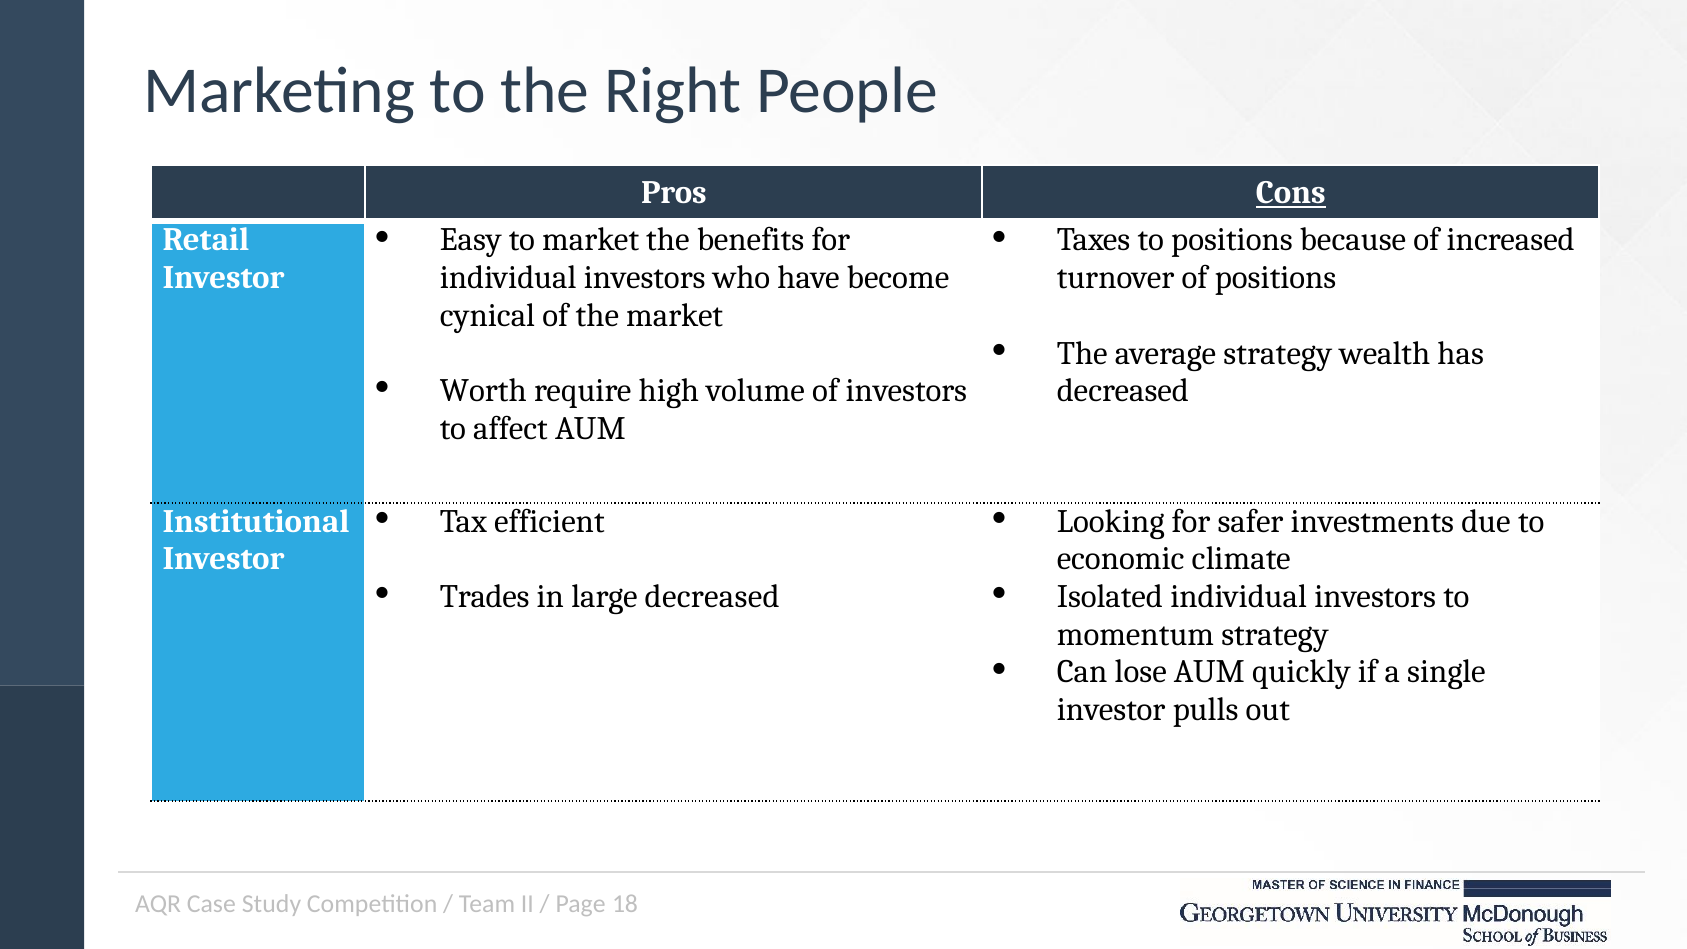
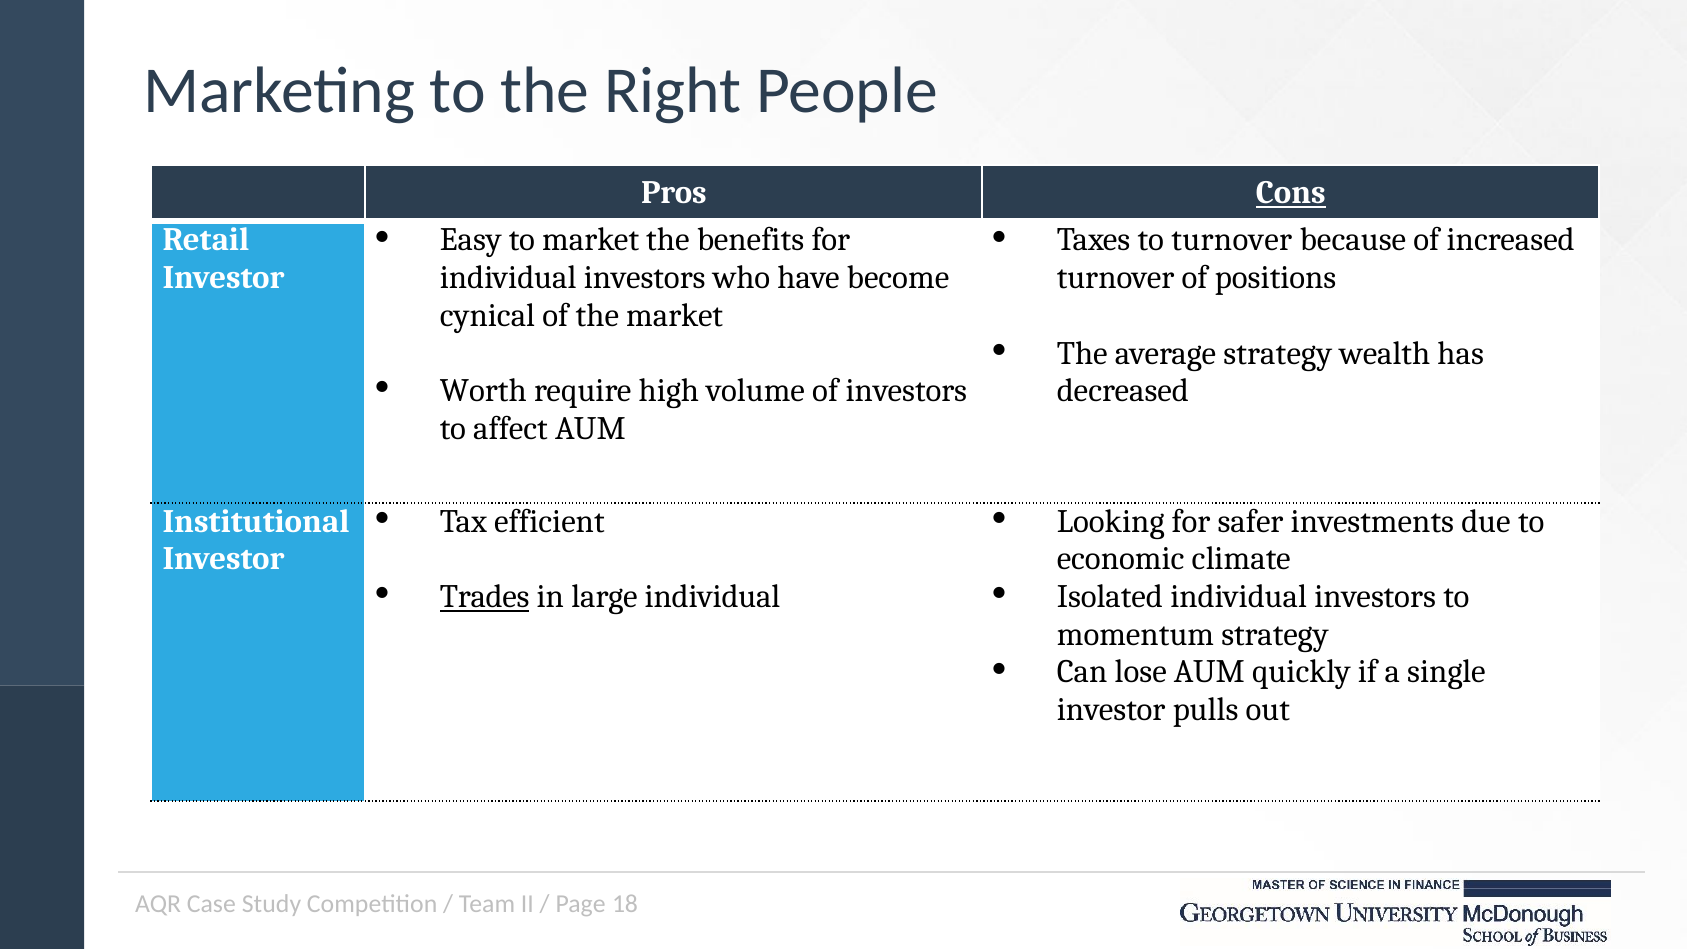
to positions: positions -> turnover (1232, 240)
Trades underline: none -> present (485, 597)
large decreased: decreased -> individual (712, 597)
